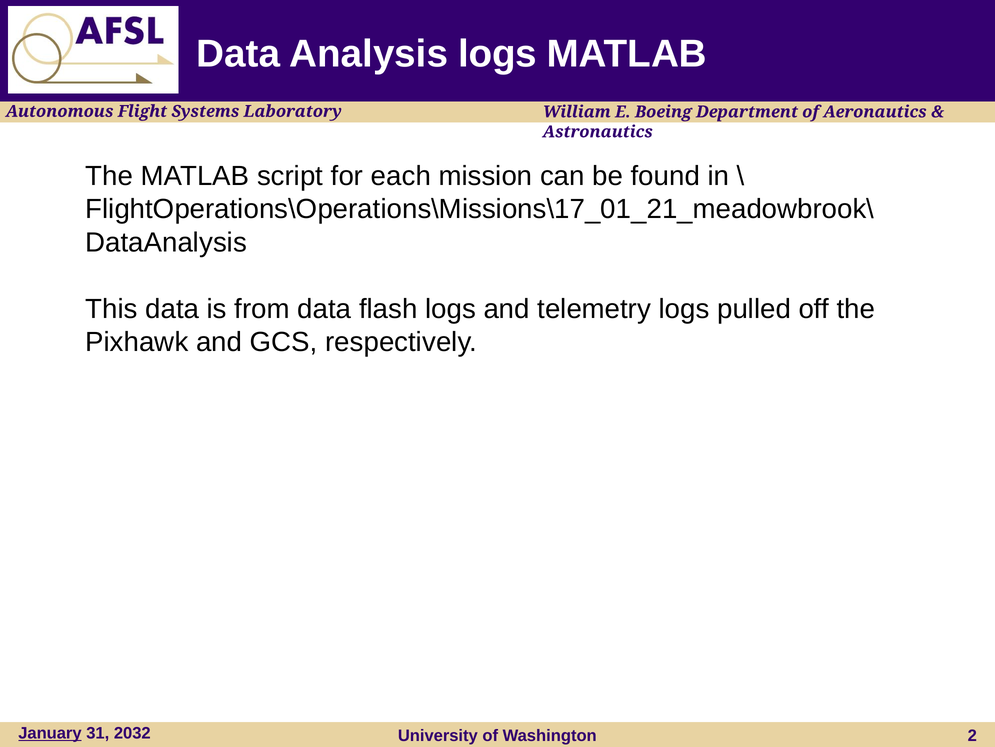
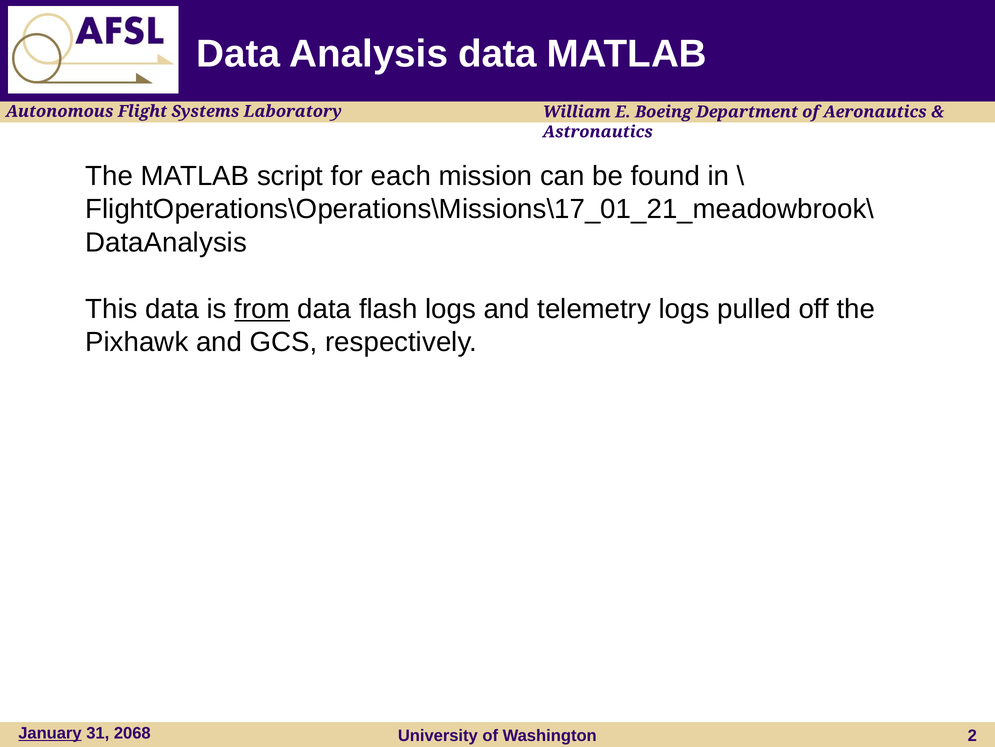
Analysis logs: logs -> data (498, 54)
from underline: none -> present (262, 309)
2032: 2032 -> 2068 (132, 732)
